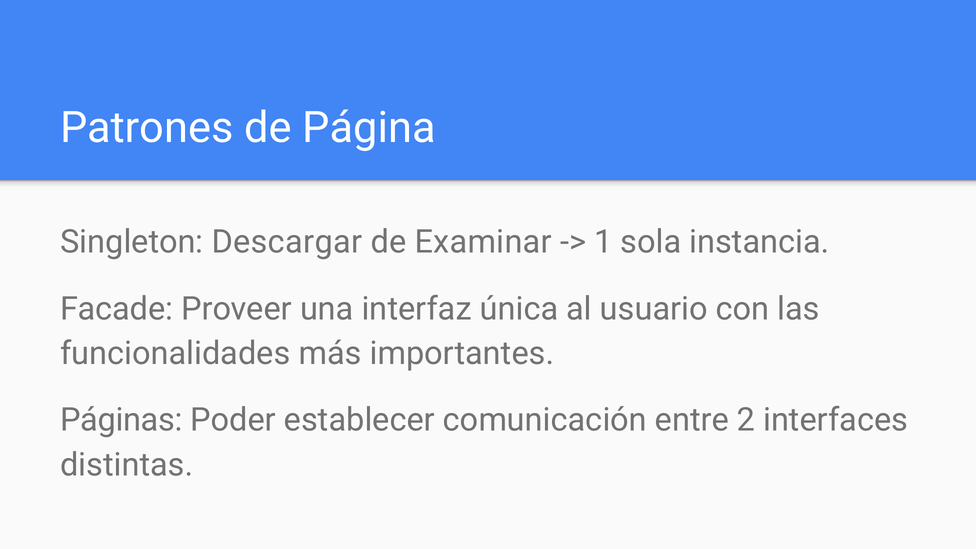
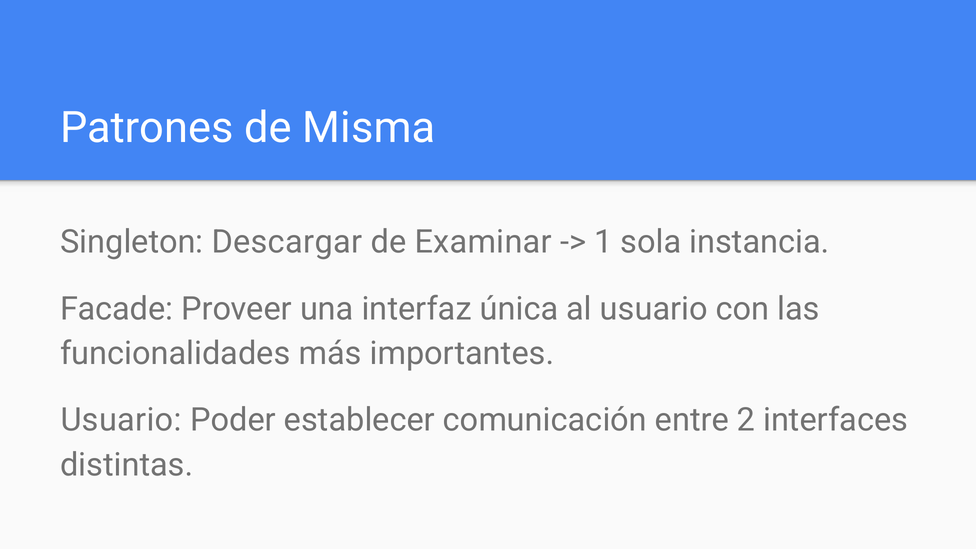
Página: Página -> Misma (369, 128)
Páginas: Páginas -> Usuario (121, 420)
